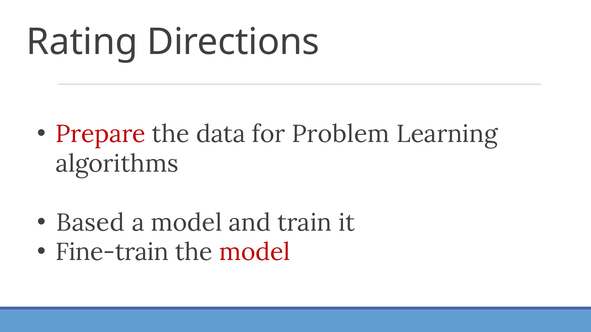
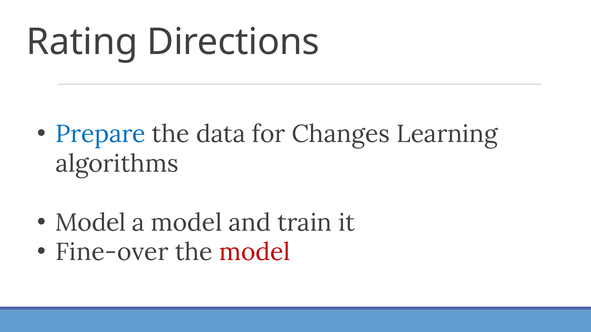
Prepare colour: red -> blue (101, 134)
Problem: Problem -> Changes (341, 134)
Based: Based -> Model (91, 223)
Fine-train: Fine-train -> Fine-over (112, 253)
